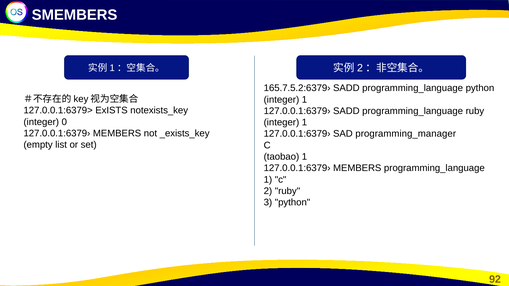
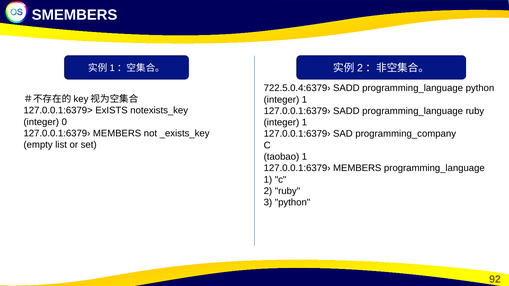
165.7.5.2:6379›: 165.7.5.2:6379› -> 722.5.0.4:6379› (297, 88)
programming_manager: programming_manager -> programming_company (406, 134)
